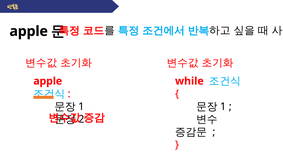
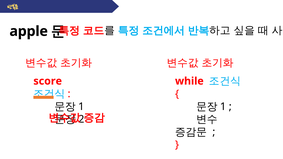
apple: apple -> score (48, 81)
